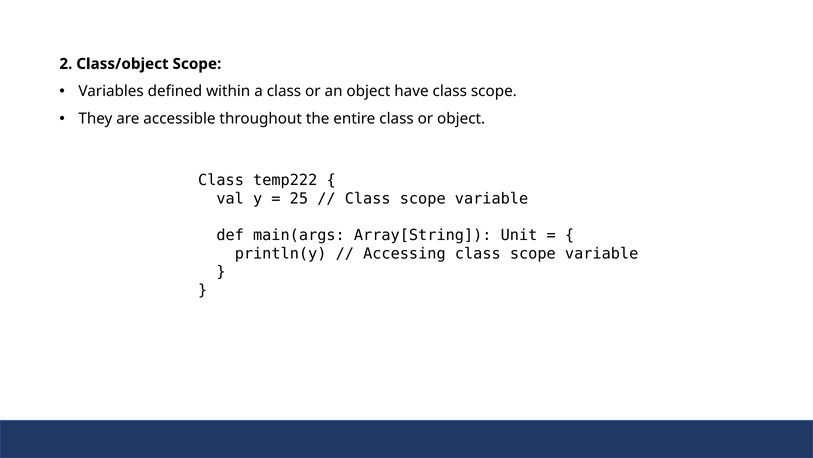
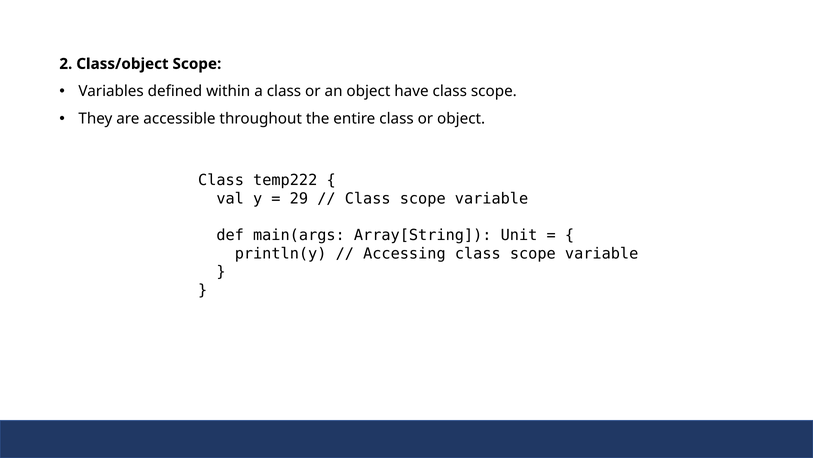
25: 25 -> 29 (299, 198)
